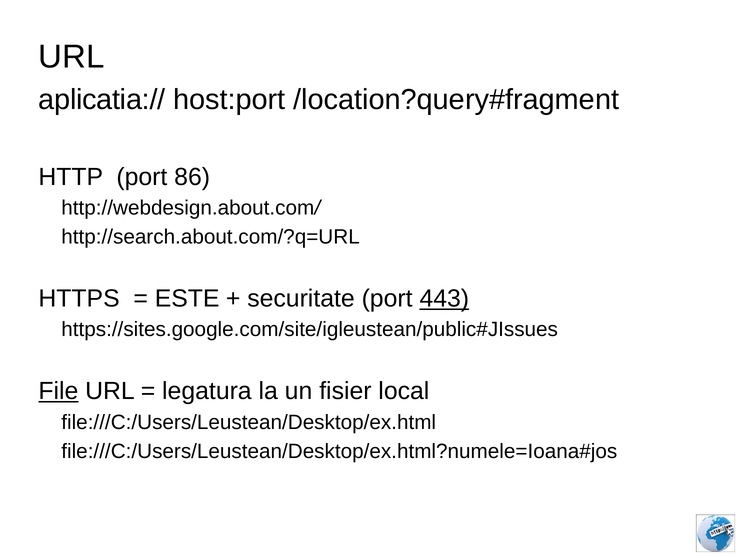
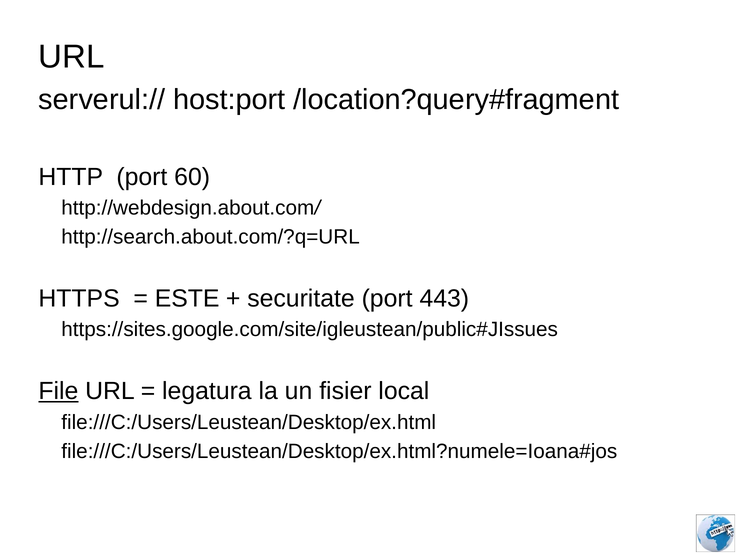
aplicatia://: aplicatia:// -> serverul:// (102, 100)
86: 86 -> 60 (192, 177)
443 underline: present -> none (444, 299)
